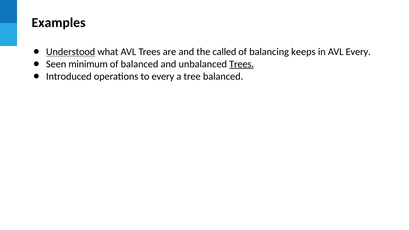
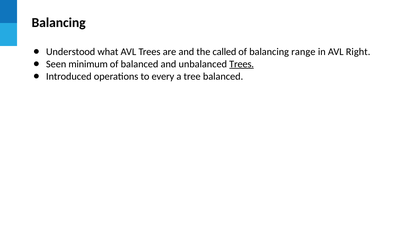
Examples: Examples -> Balancing (59, 23)
Understood underline: present -> none (71, 52)
keeps: keeps -> range (303, 52)
AVL Every: Every -> Right (358, 52)
